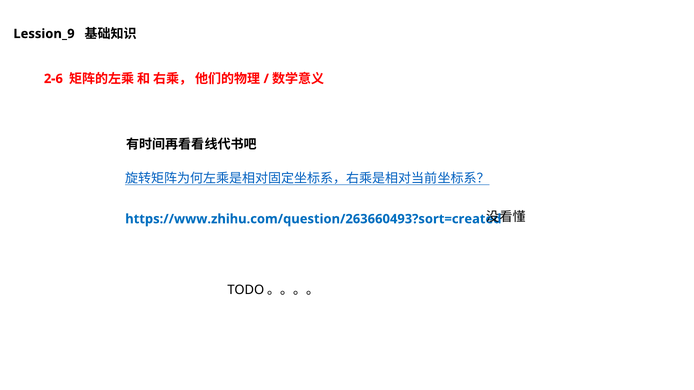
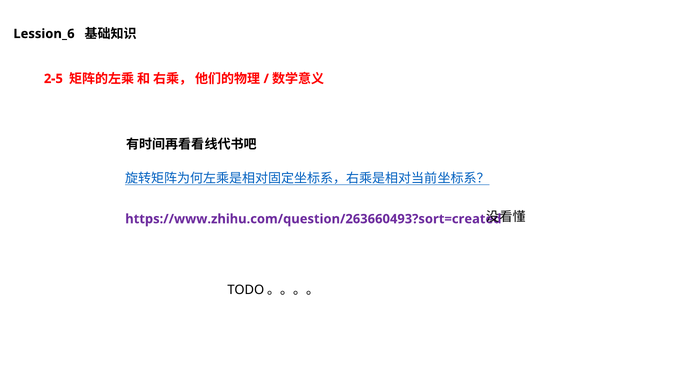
Lession_9: Lession_9 -> Lession_6 (44, 34)
2-6: 2-6 -> 2-5 (53, 79)
https://www.zhihu.com/question/263660493?sort=created colour: blue -> purple (313, 219)
